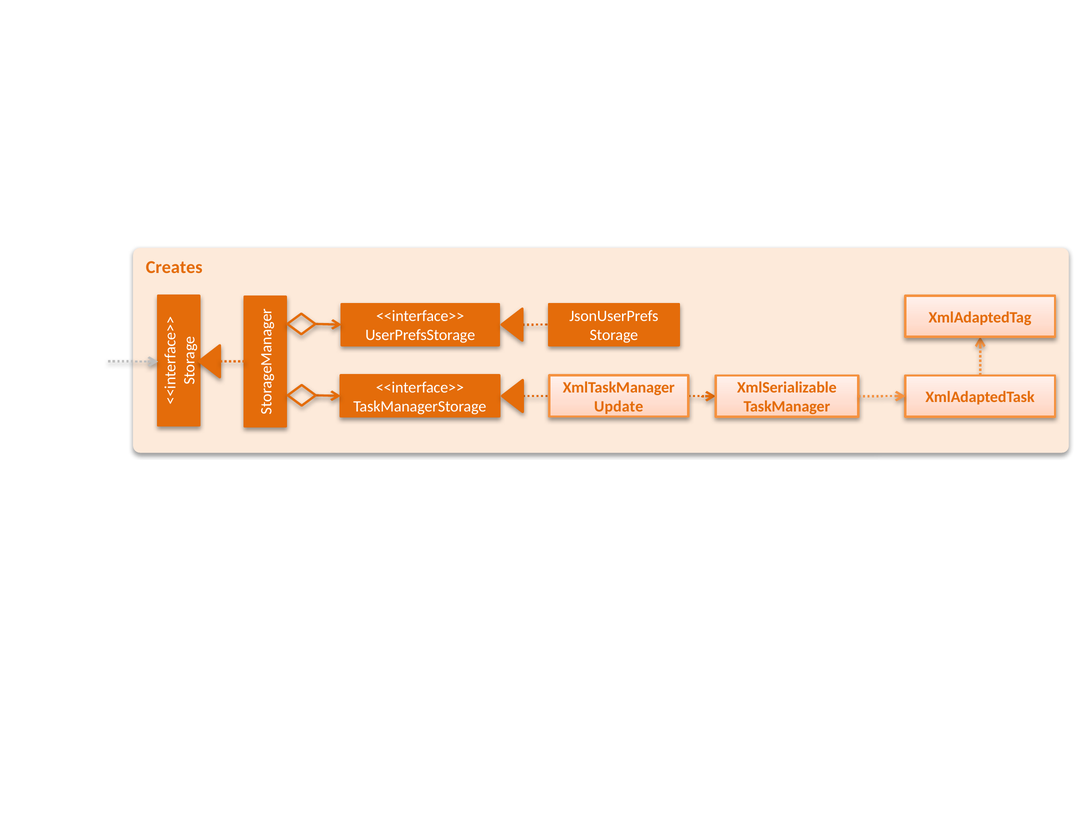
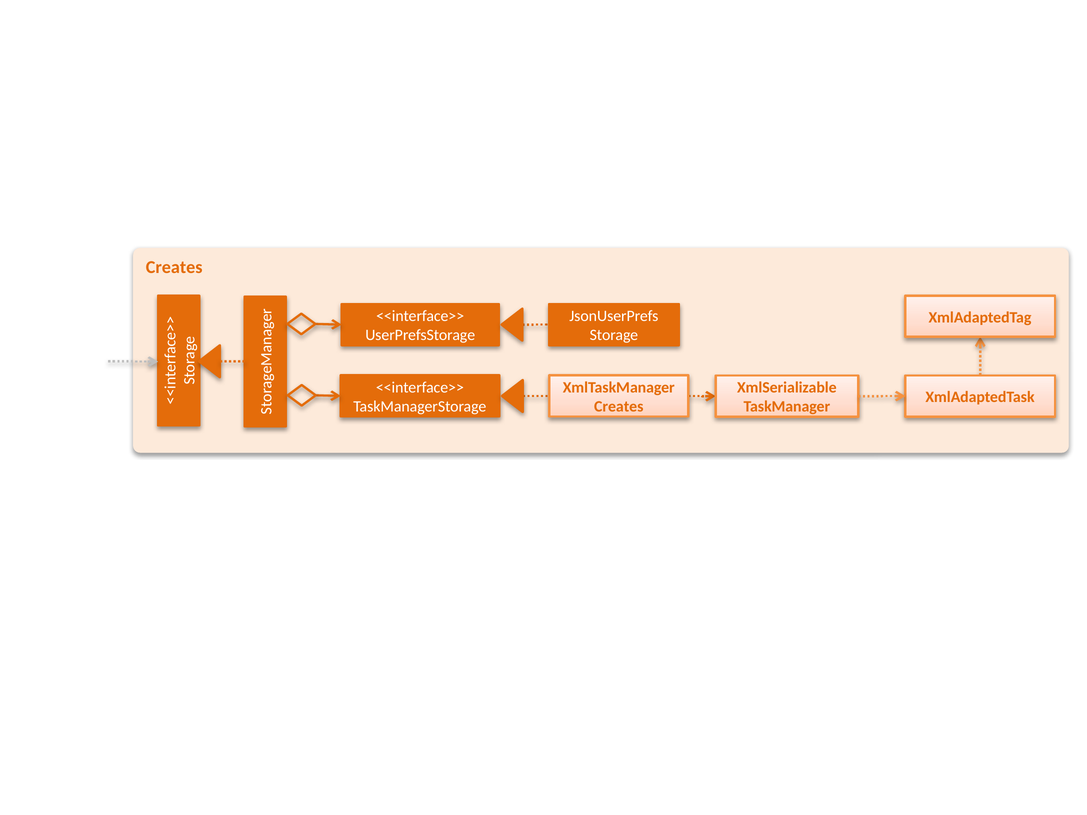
Update: Update -> Creates (619, 407)
